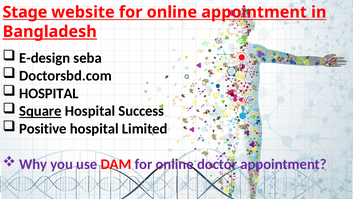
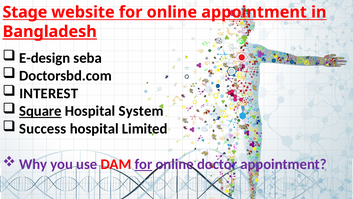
HOSPITAL: HOSPITAL -> INTEREST (49, 93)
Success: Success -> System (141, 111)
Positive: Positive -> Success (43, 129)
for underline: none -> present (143, 164)
